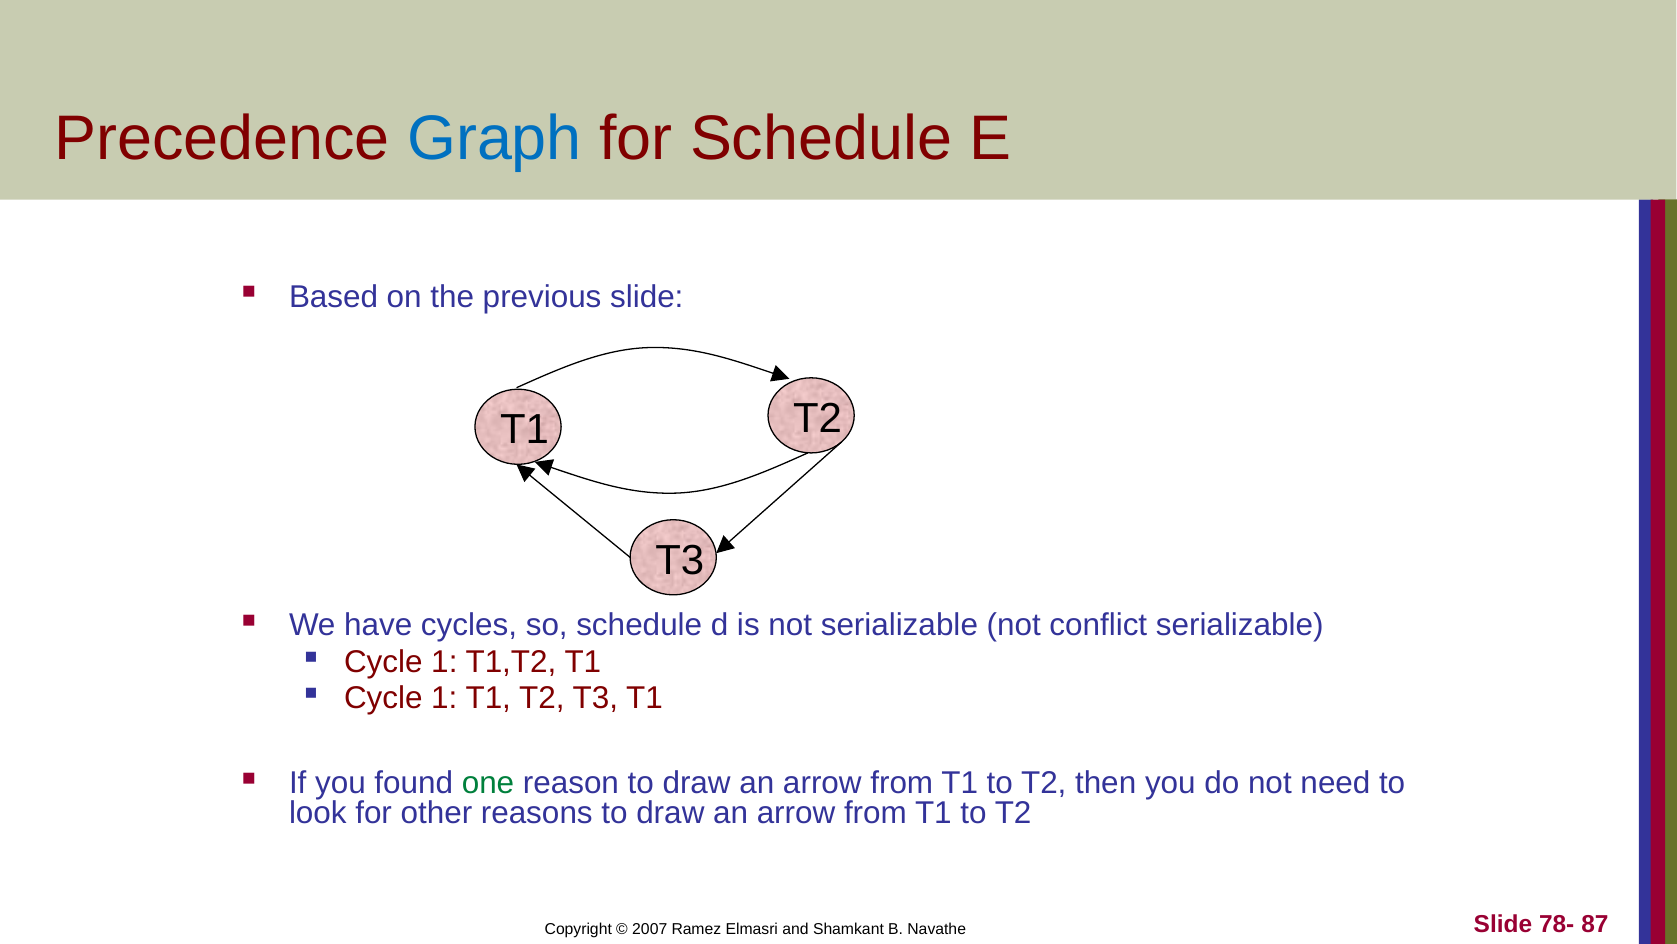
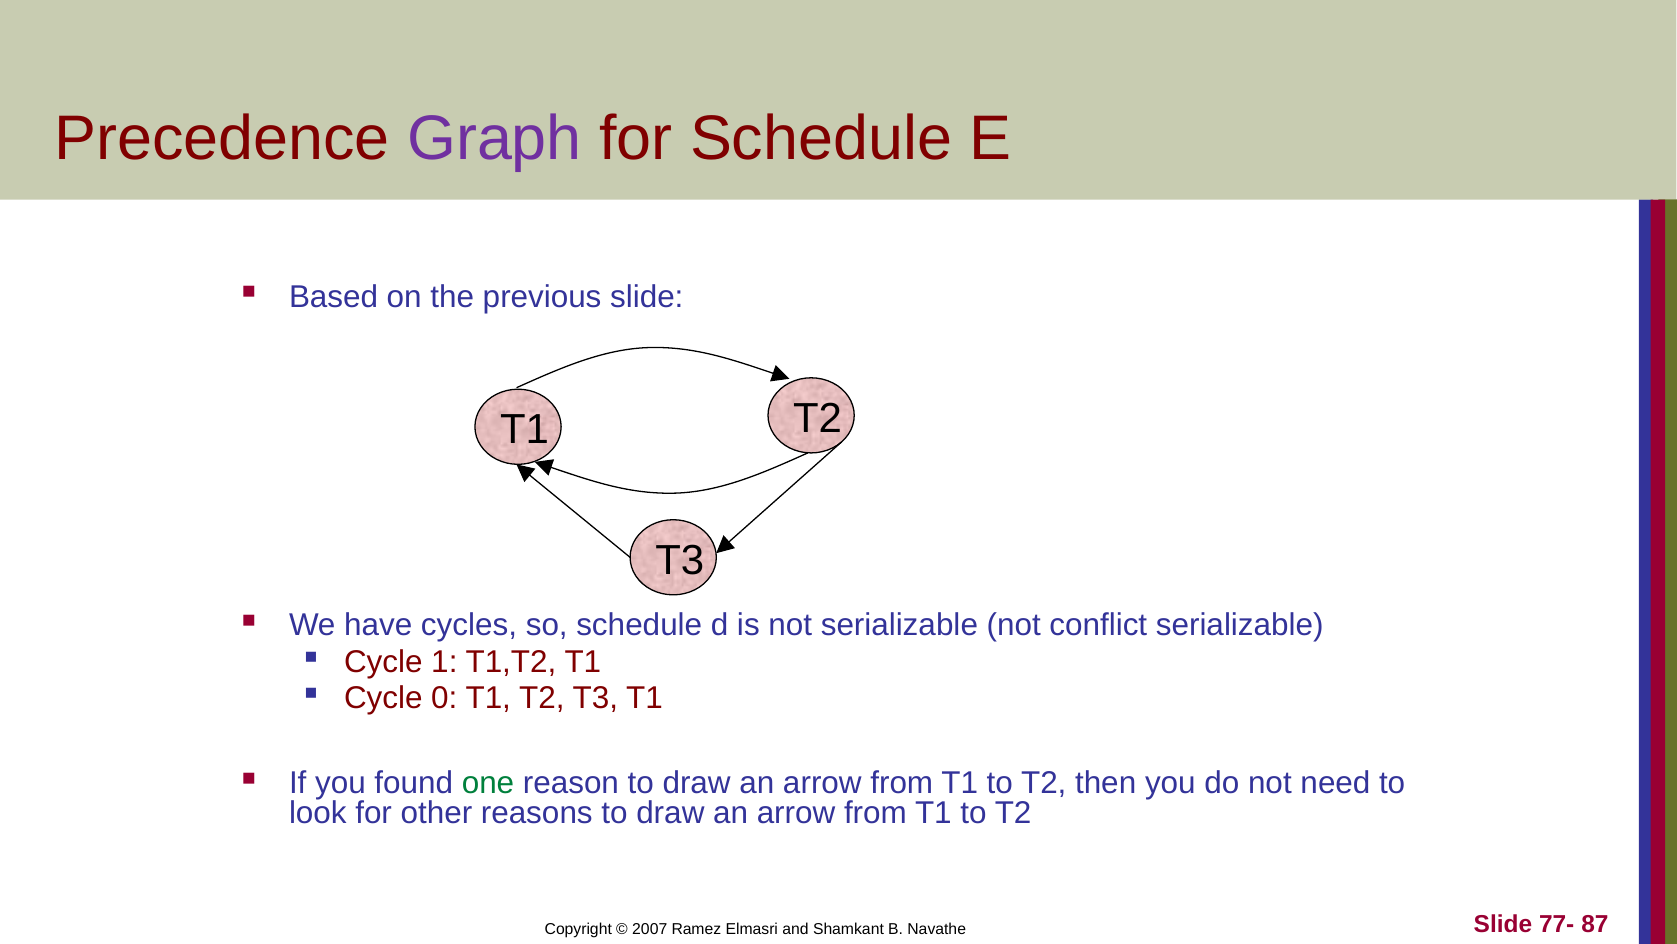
Graph colour: blue -> purple (495, 138)
1: 1 -> 0 (444, 698)
78-: 78- -> 77- (1557, 924)
